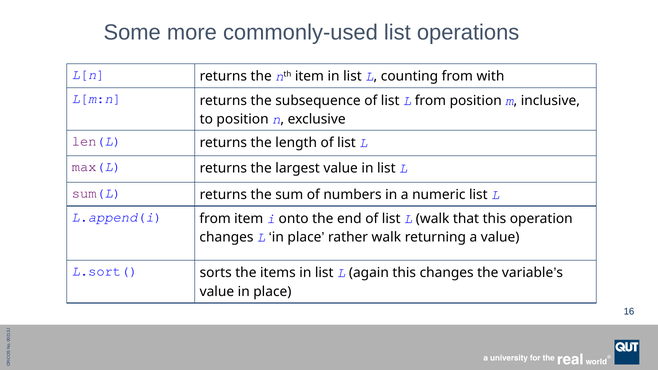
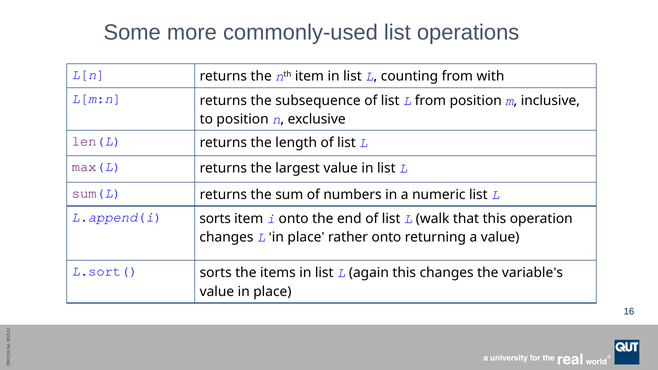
L.append(i from: from -> sorts (215, 219)
rather walk: walk -> onto (386, 237)
